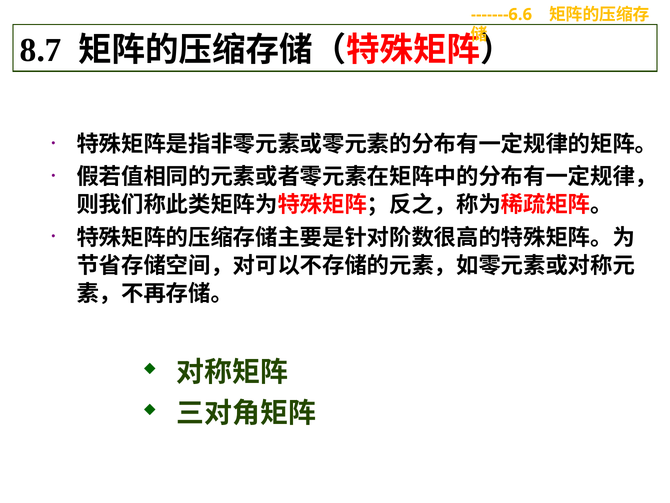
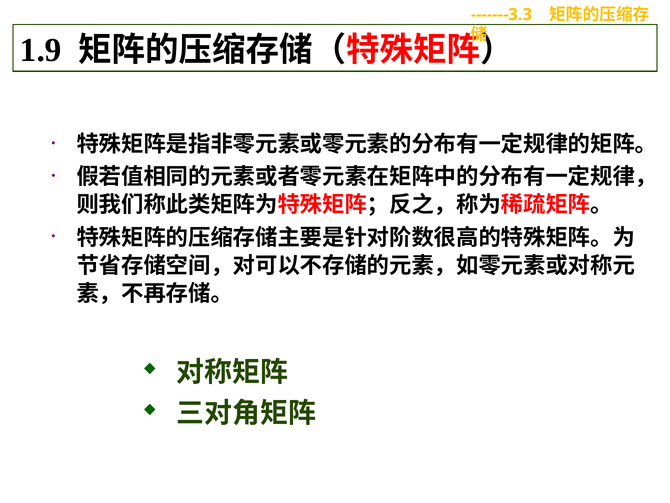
-------6.6: -------6.6 -> -------3.3 (501, 14)
8.7: 8.7 -> 1.9 (41, 50)
